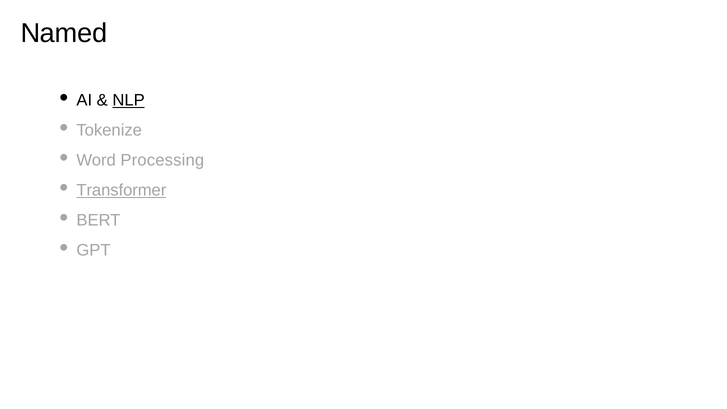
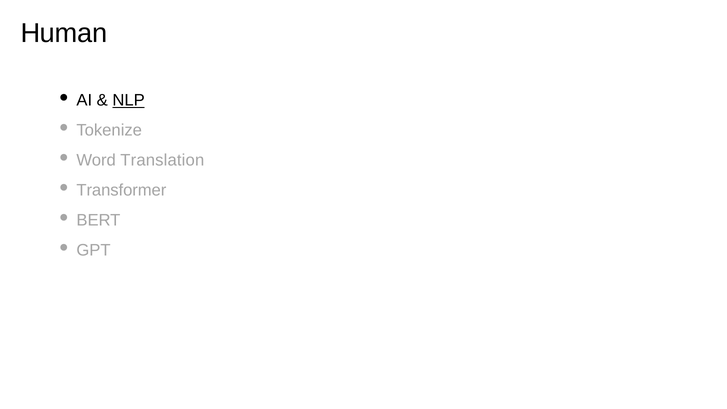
Named: Named -> Human (64, 33)
Processing: Processing -> Translation (162, 160)
Transformer underline: present -> none (121, 190)
